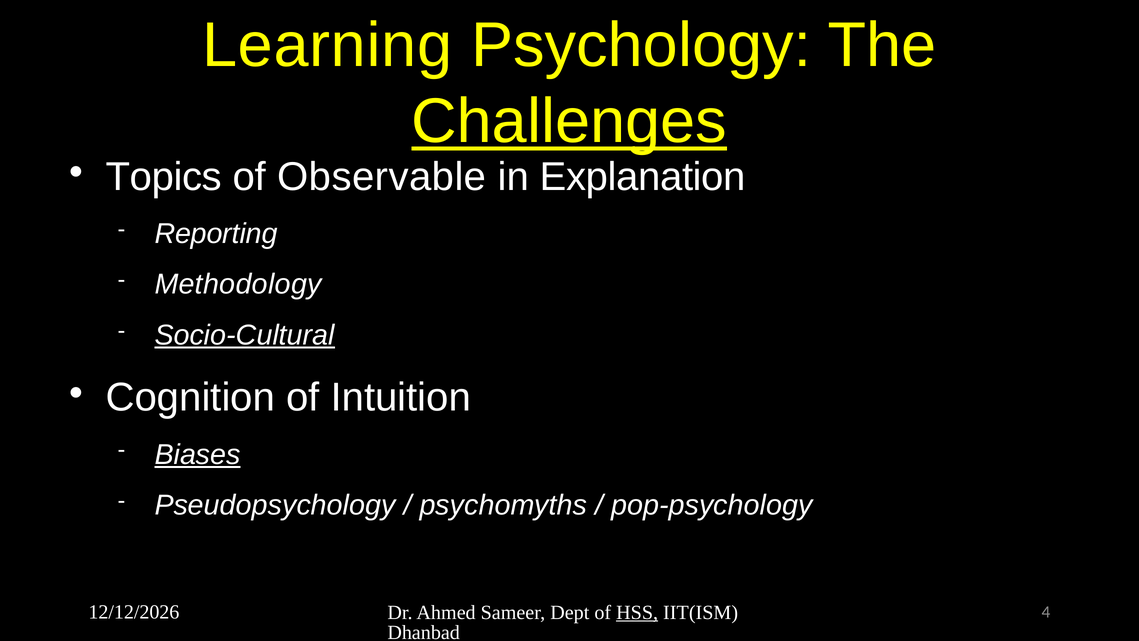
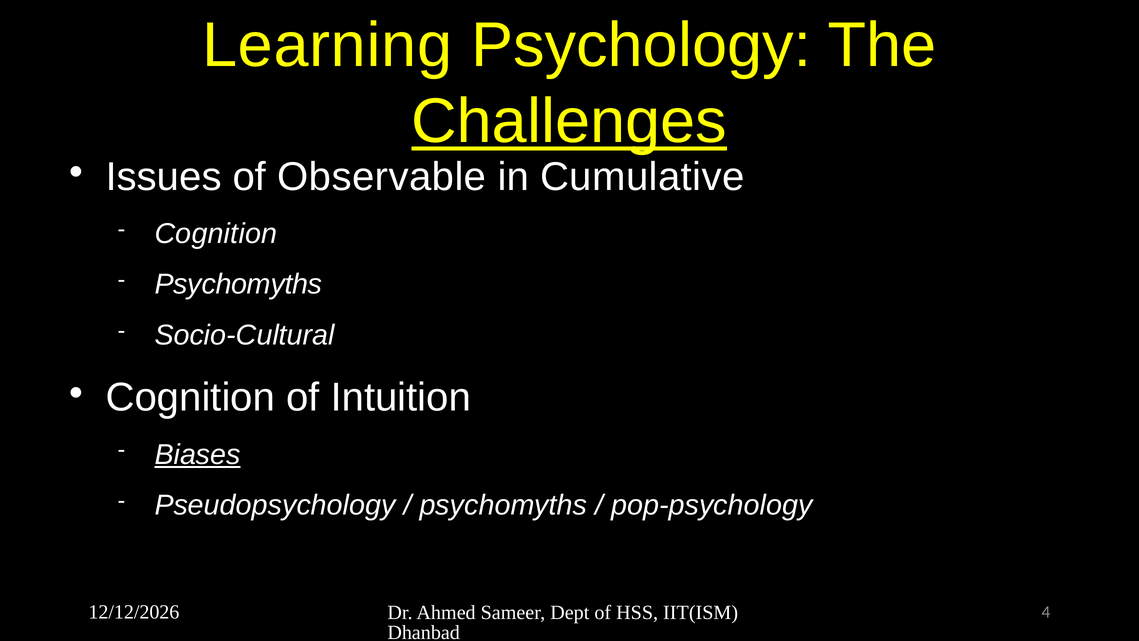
Topics: Topics -> Issues (164, 177)
Explanation: Explanation -> Cumulative (642, 177)
Reporting: Reporting -> Cognition (216, 234)
Methodology: Methodology -> Psychomyths (238, 284)
Socio-Cultural underline: present -> none (245, 335)
HSS underline: present -> none (637, 612)
